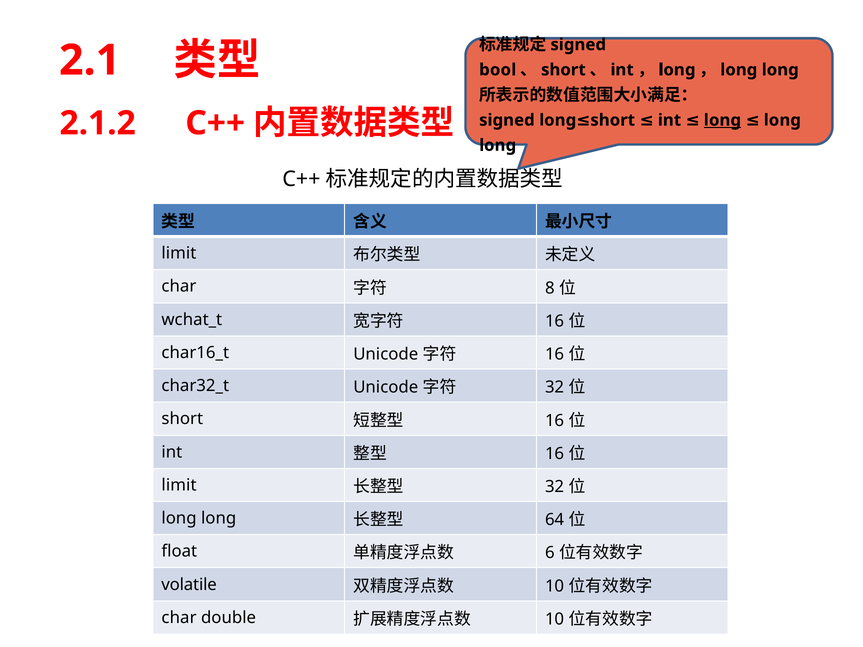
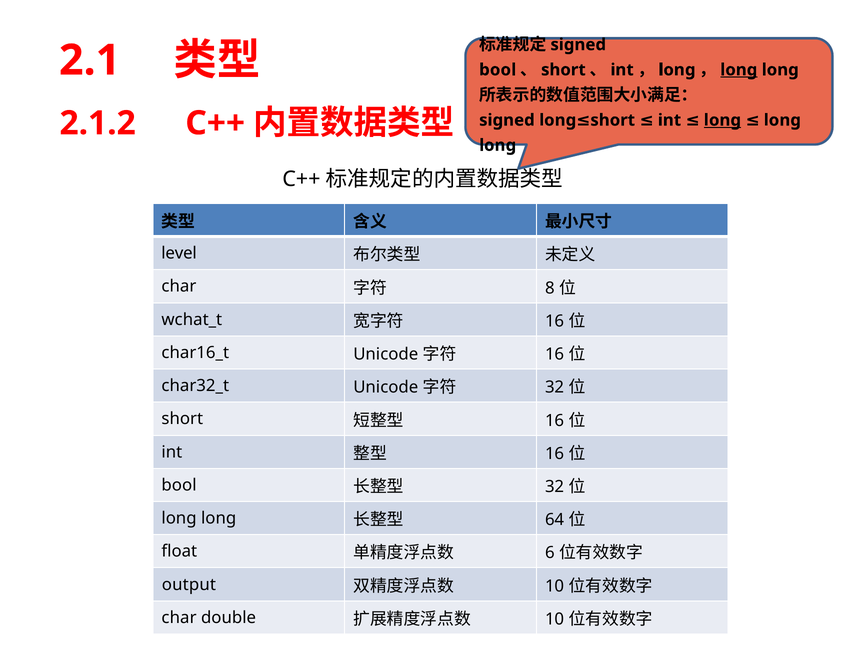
long underline: none -> present (739, 70)
limit: limit -> level (179, 253)
limit: limit -> bool (179, 485)
volatile: volatile -> output (189, 585)
